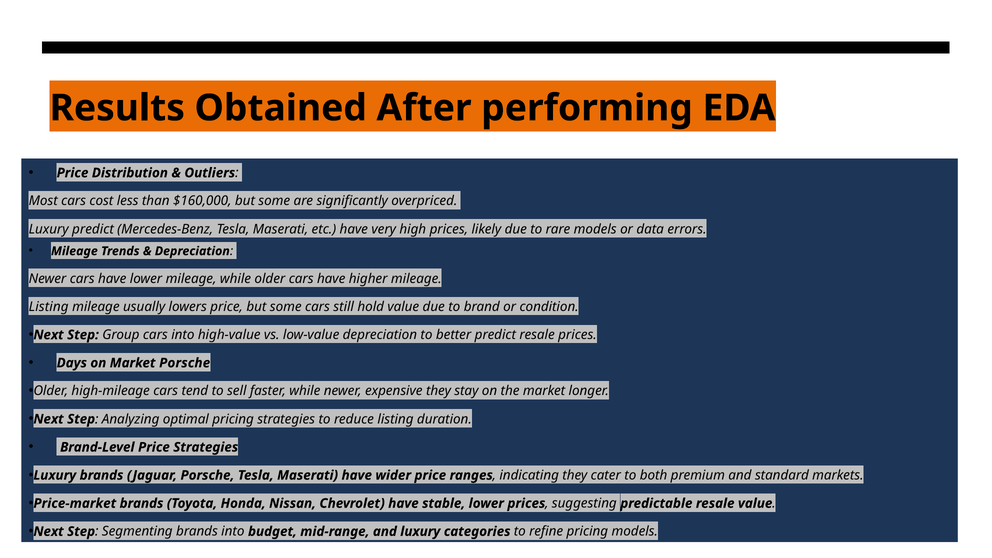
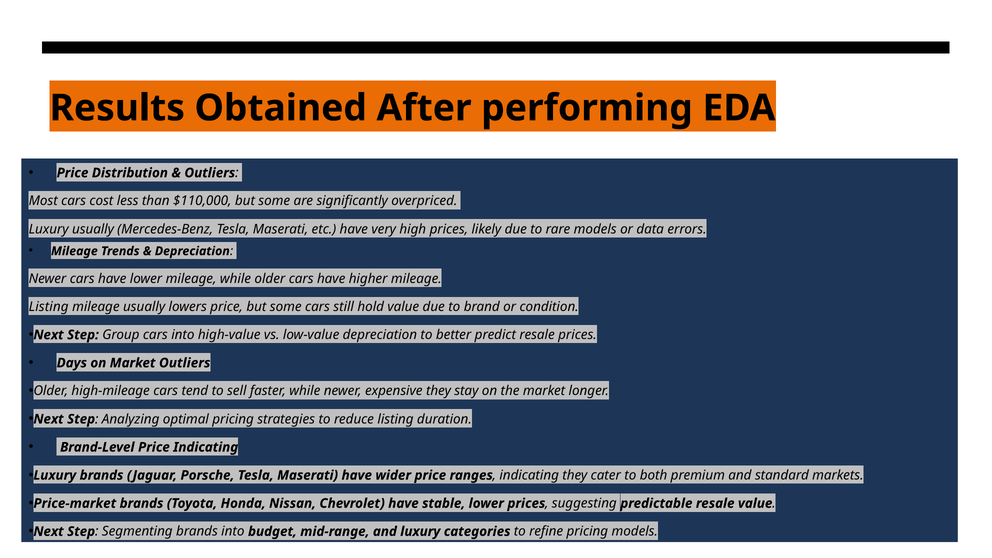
$160,000: $160,000 -> $110,000 (202, 201)
Luxury predict: predict -> usually (93, 229)
Market Porsche: Porsche -> Outliers (185, 363)
Price Strategies: Strategies -> Indicating (206, 447)
